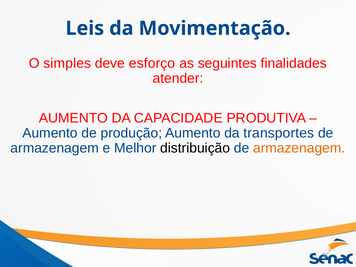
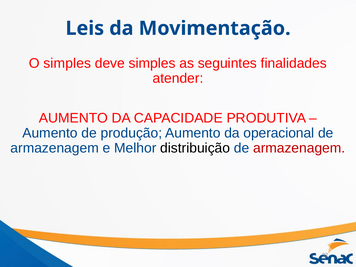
deve esforço: esforço -> simples (152, 63)
transportes: transportes -> operacional (279, 133)
armazenagem colour: orange -> red (299, 148)
